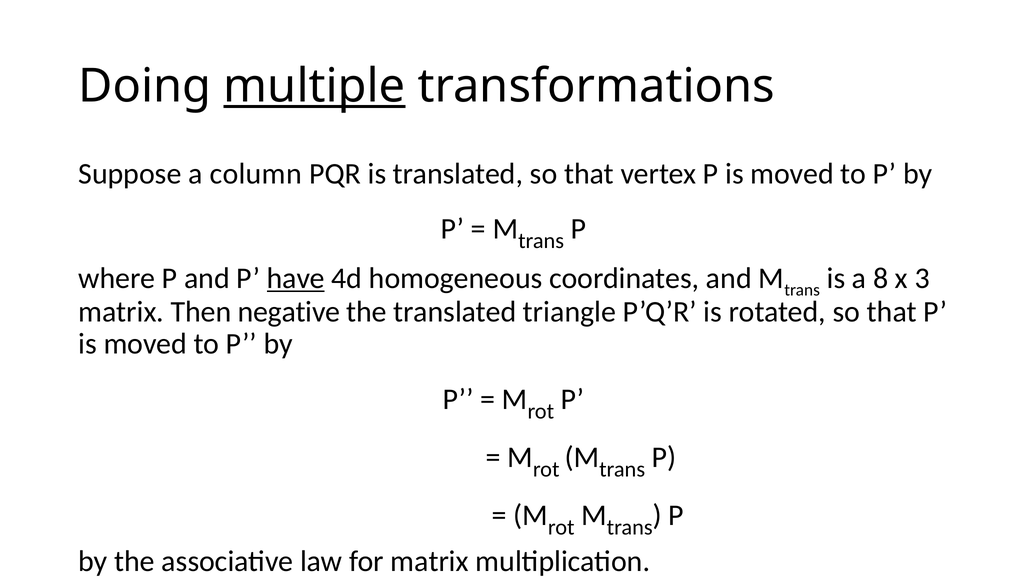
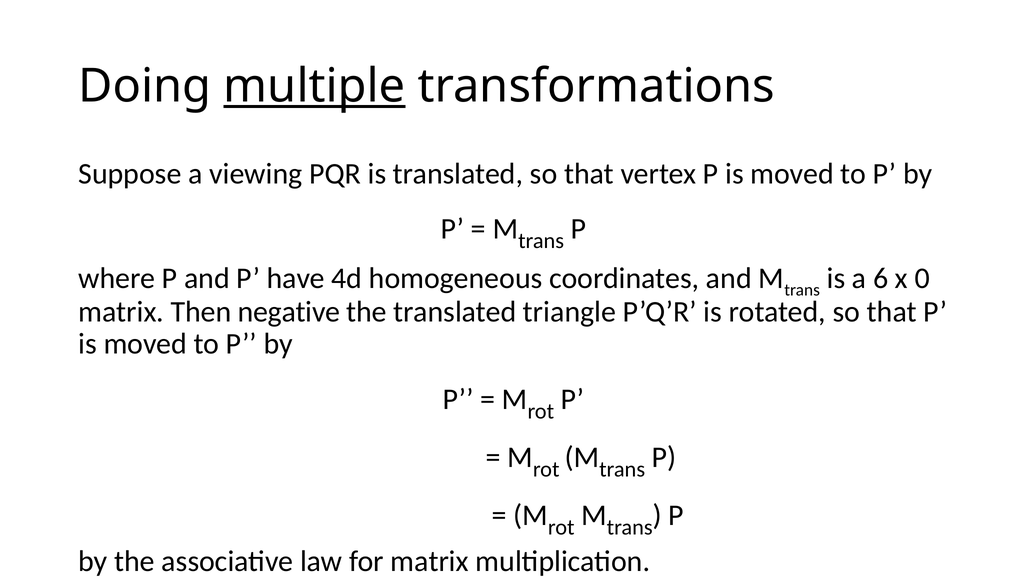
column: column -> viewing (256, 174)
have underline: present -> none (296, 278)
8: 8 -> 6 (881, 278)
3: 3 -> 0 (922, 278)
